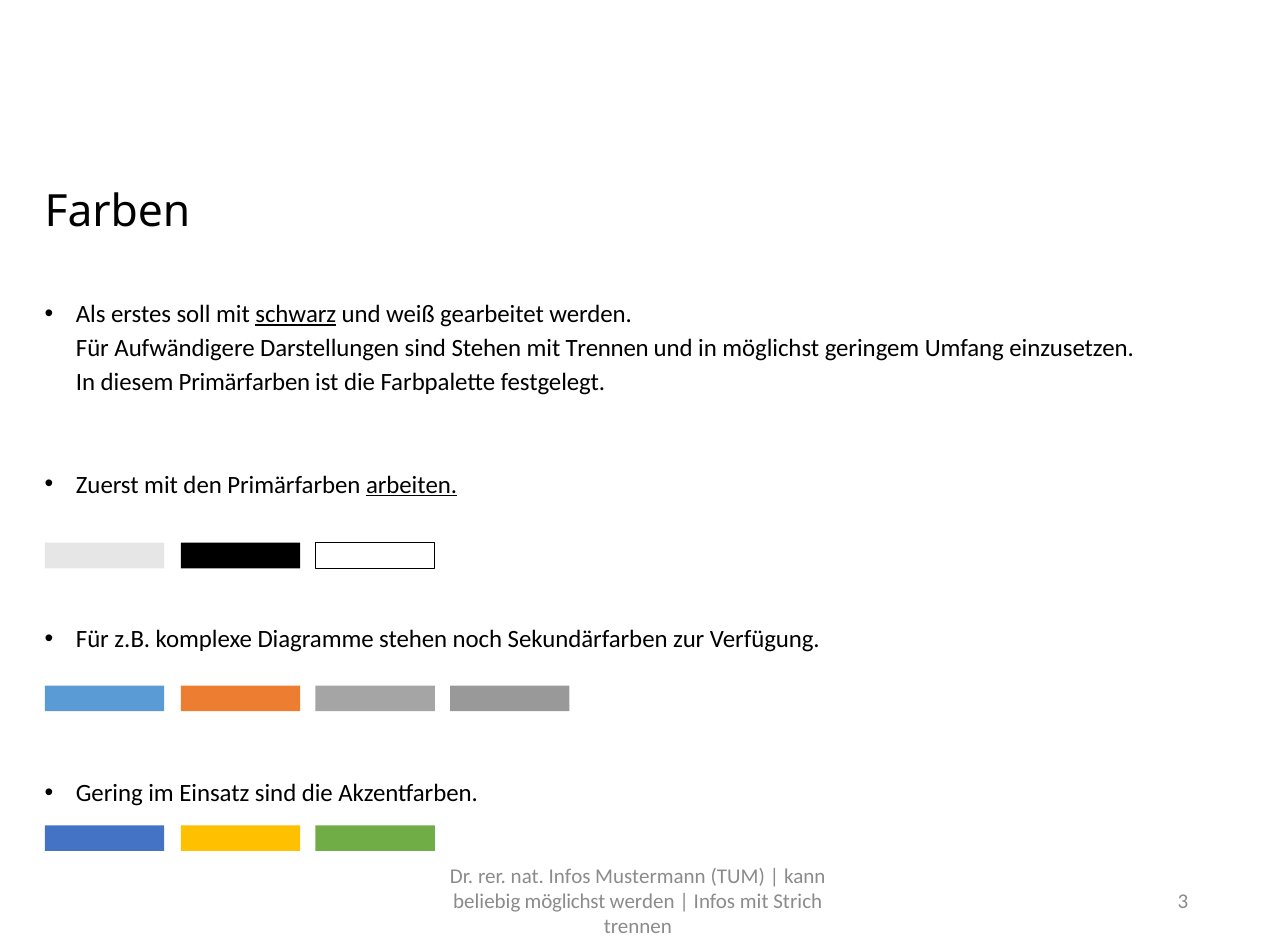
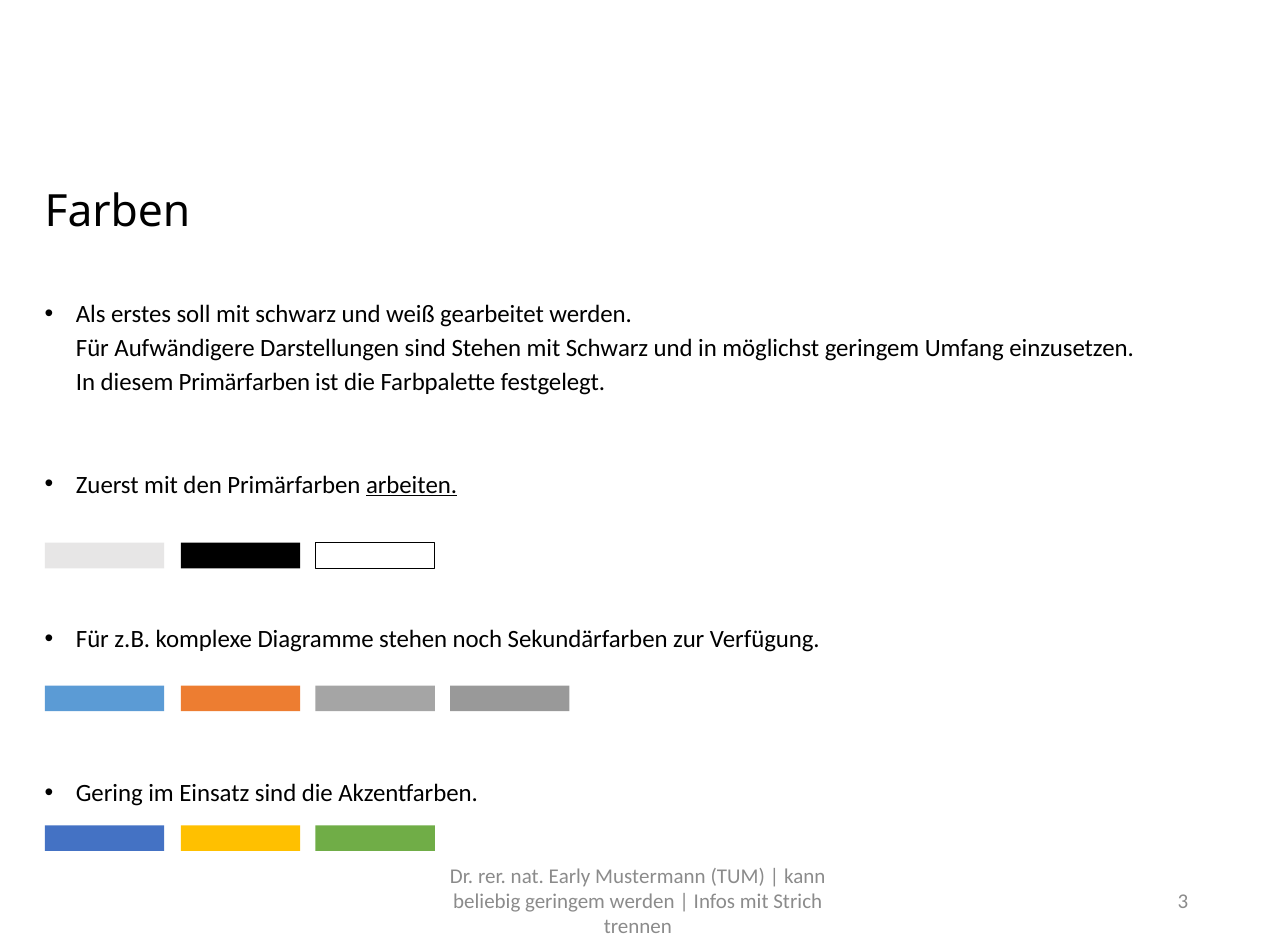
schwarz underline: present -> none (296, 314)
Trennen: Trennen -> Schwarz (607, 348)
nat Infos: Infos -> Early (570, 876)
beliebig möglichst: möglichst -> geringem (565, 901)
